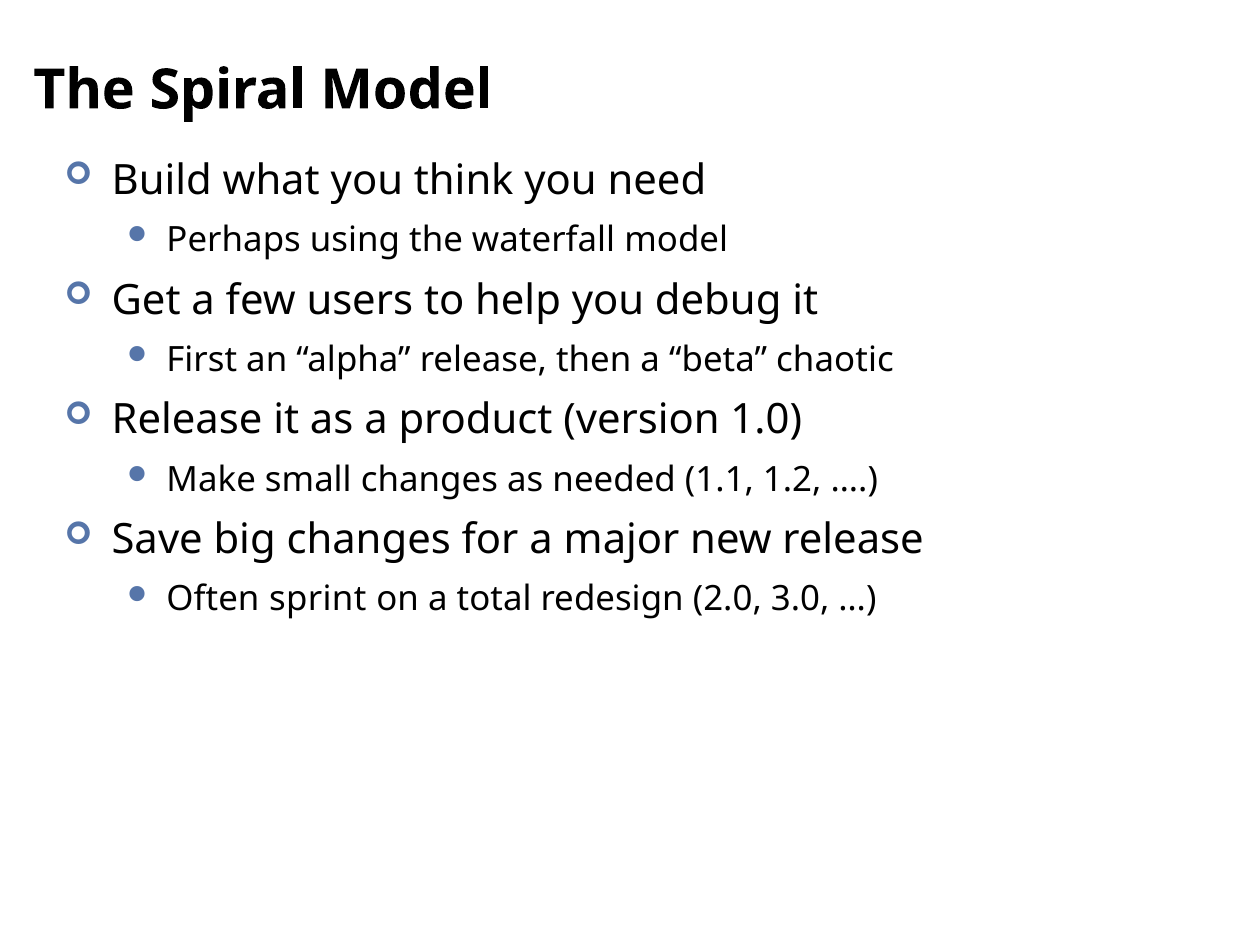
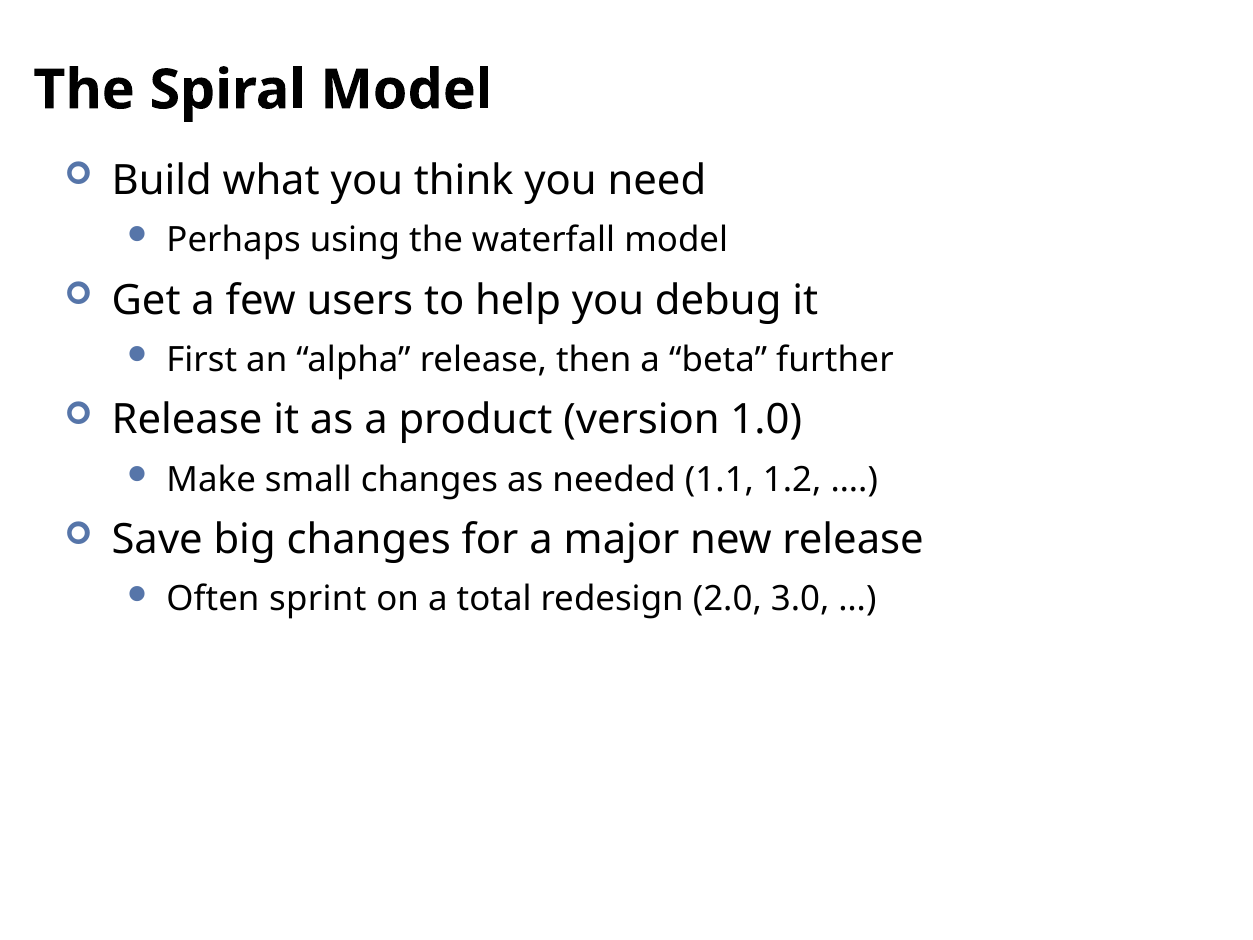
chaotic: chaotic -> further (835, 360)
